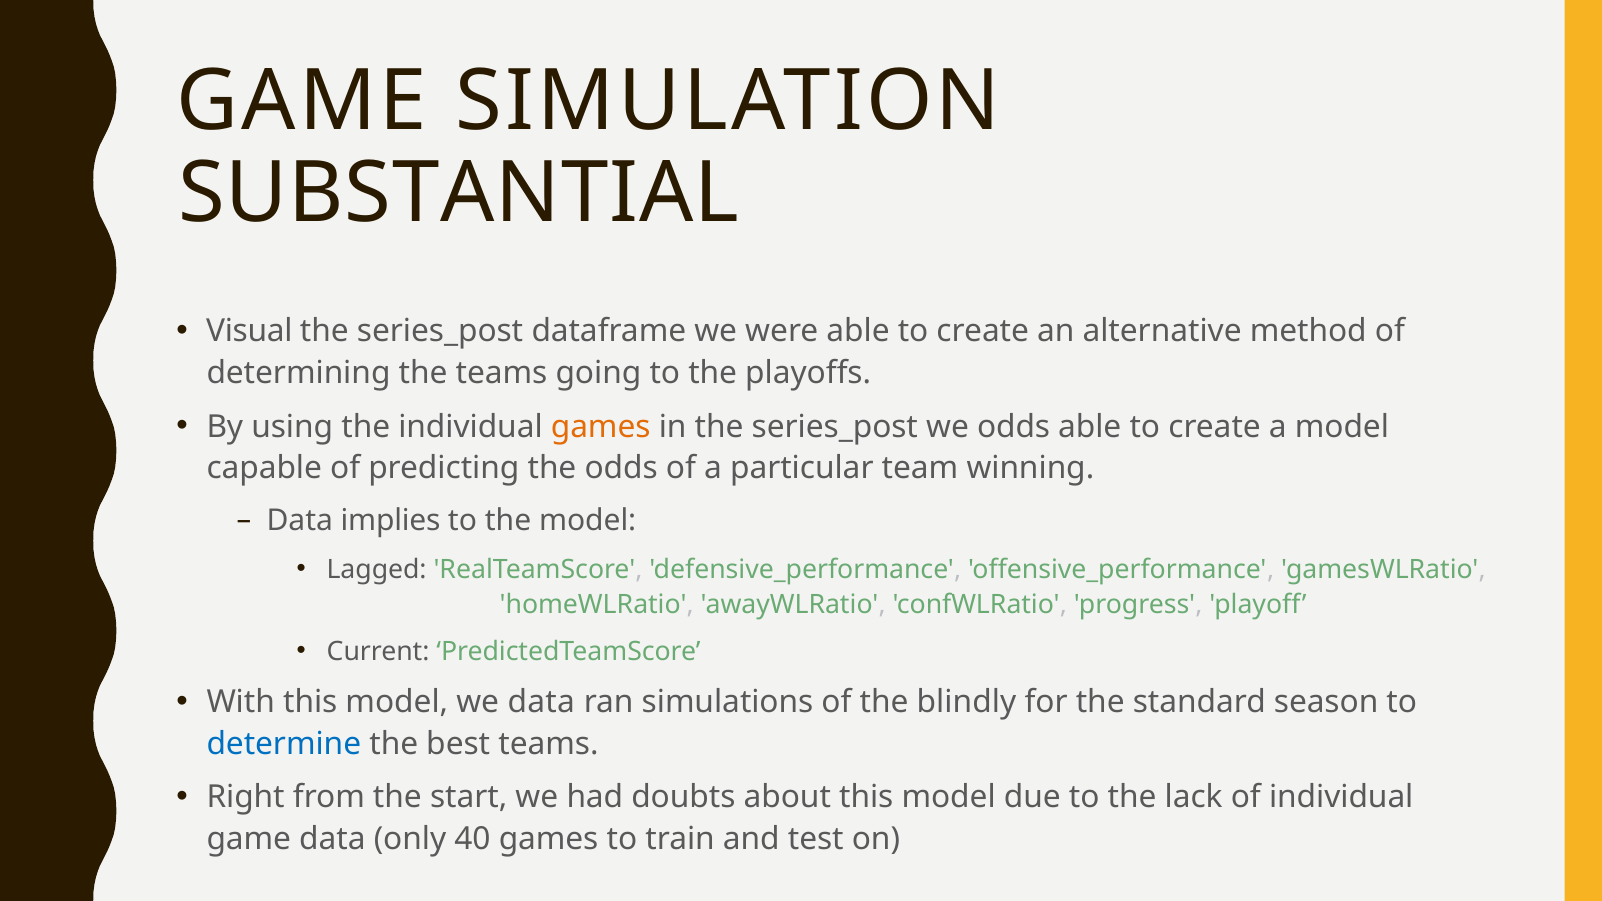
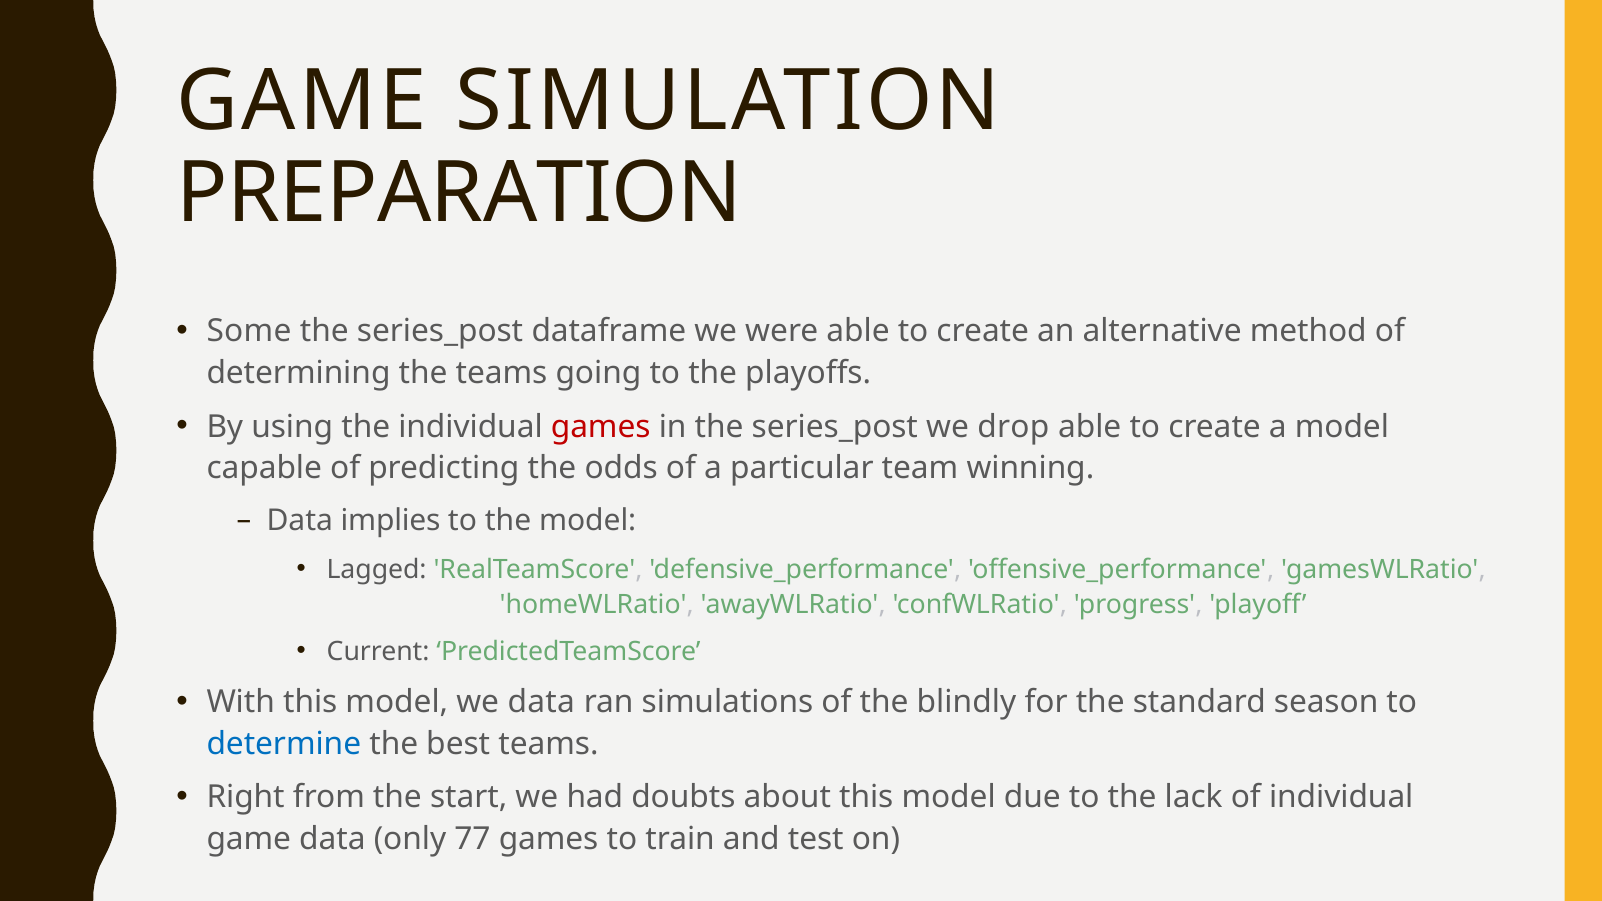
SUBSTANTIAL: SUBSTANTIAL -> PREPARATION (459, 194)
Visual: Visual -> Some (249, 331)
games colour: orange -> red (601, 427)
we odds: odds -> drop (1013, 427)
40: 40 -> 77 (472, 839)
